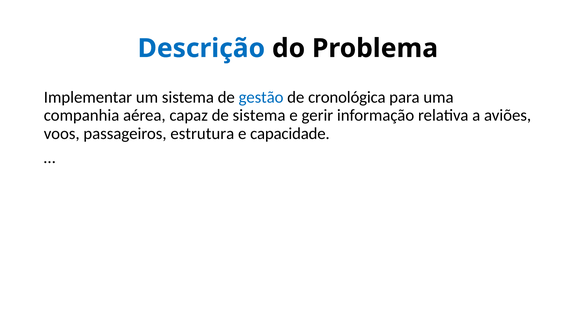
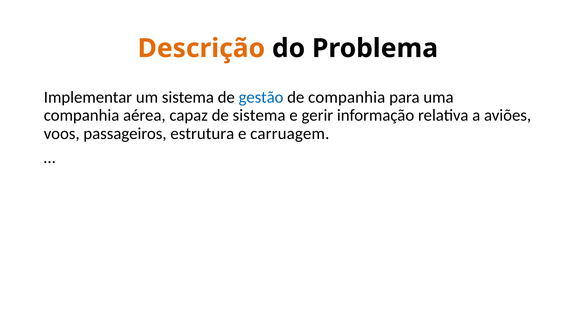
Descrição colour: blue -> orange (201, 48)
de cronológica: cronológica -> companhia (347, 97)
capacidade: capacidade -> carruagem (290, 134)
